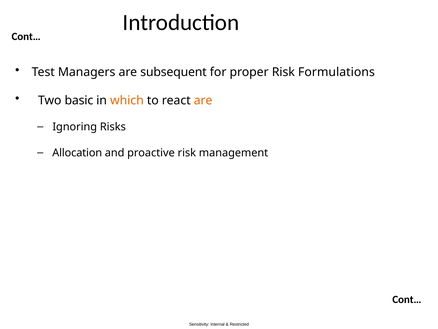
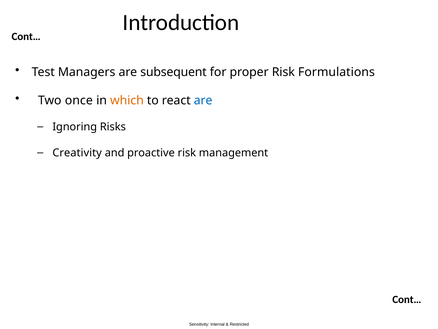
basic: basic -> once (79, 100)
are colour: orange -> blue (203, 100)
Allocation: Allocation -> Creativity (77, 153)
